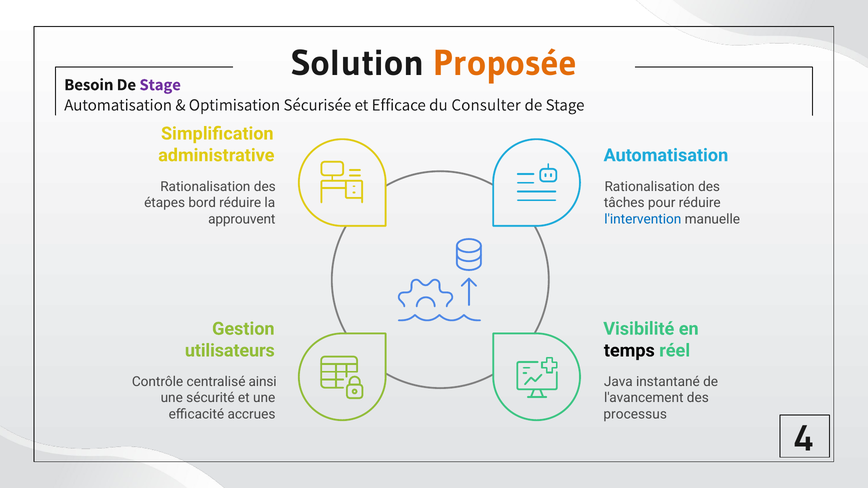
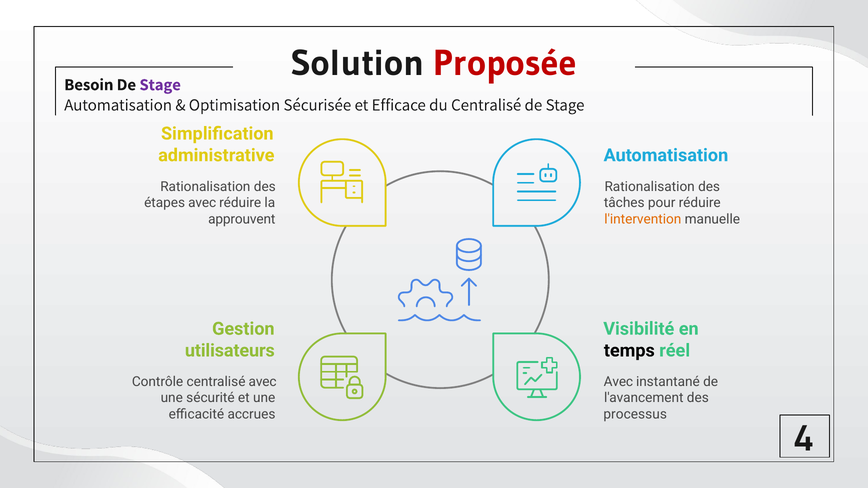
Proposée colour: orange -> red (505, 64)
du Consulter: Consulter -> Centralisé (486, 105)
étapes bord: bord -> avec (202, 203)
l'intervention colour: blue -> orange (643, 219)
centralisé ainsi: ainsi -> avec (263, 382)
Java: Java -> Avec (618, 382)
